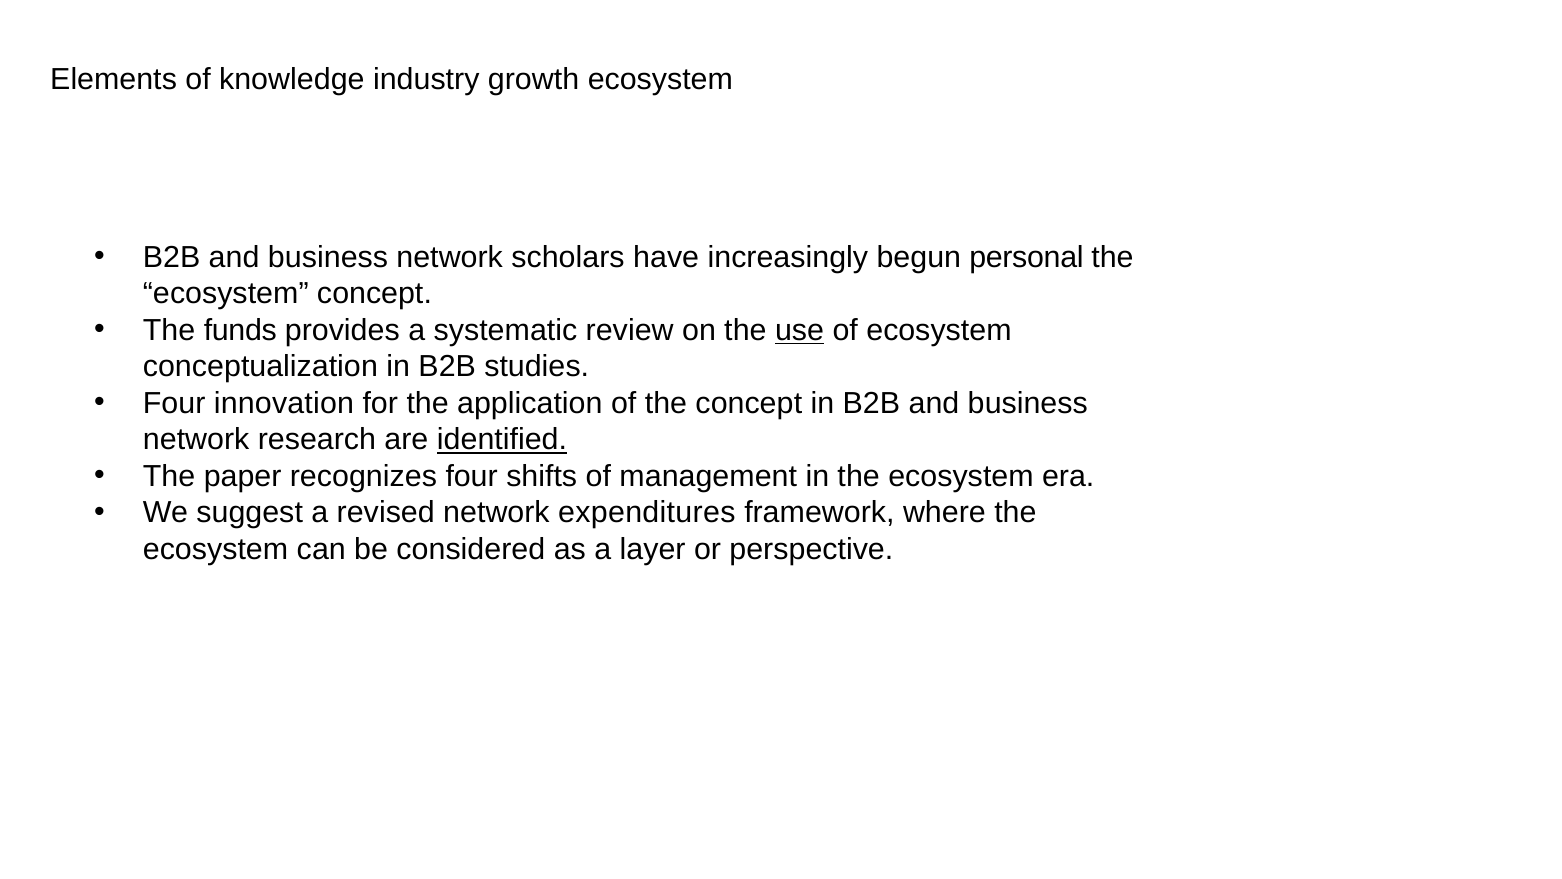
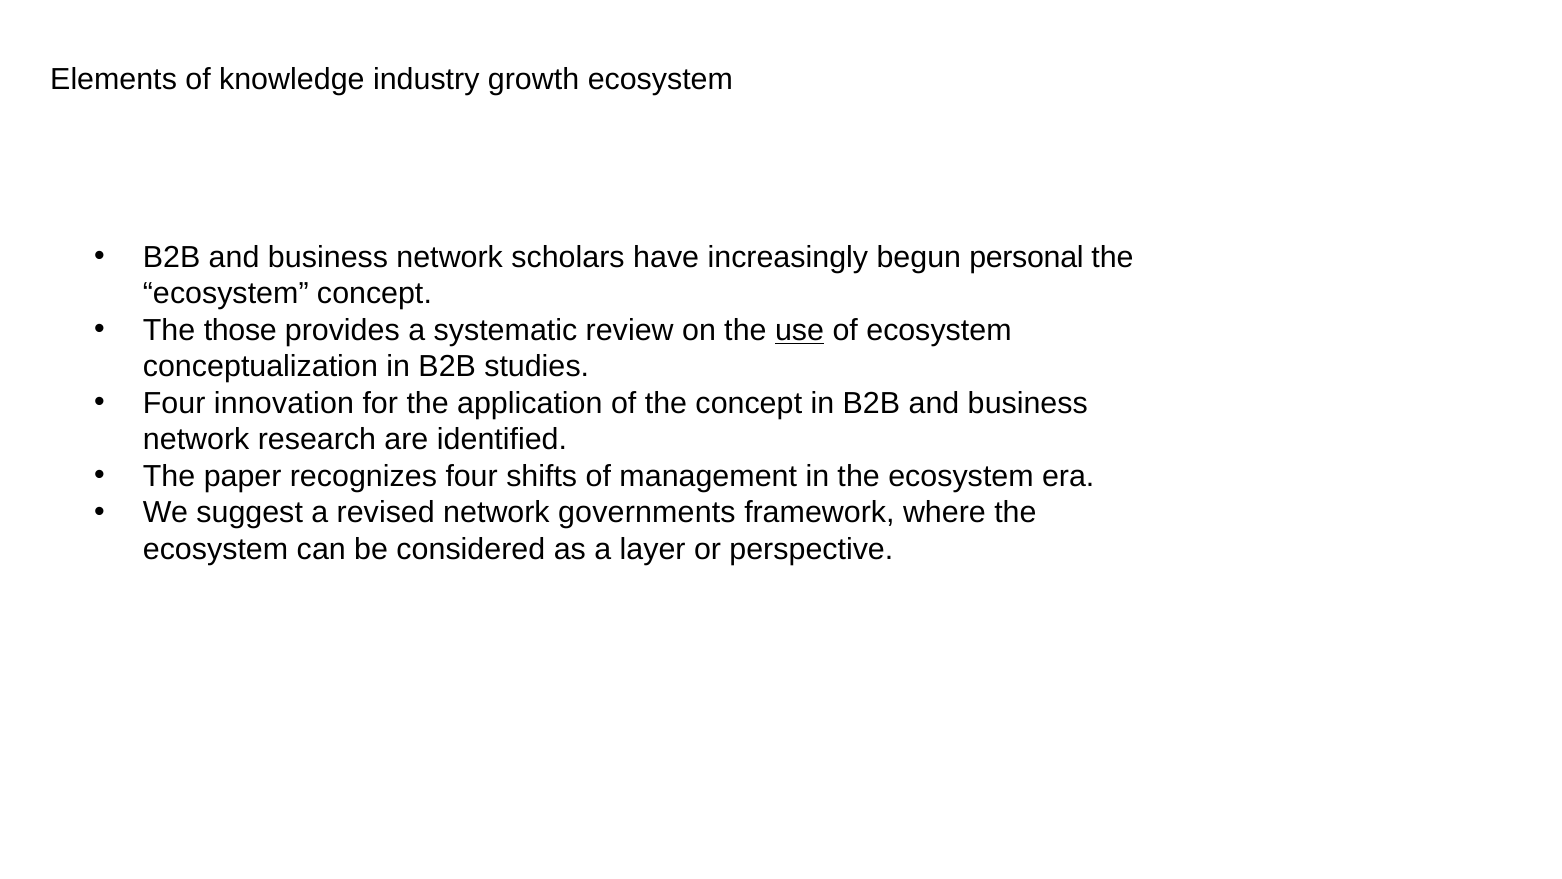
funds: funds -> those (240, 330)
identified underline: present -> none (502, 440)
expenditures: expenditures -> governments (647, 513)
